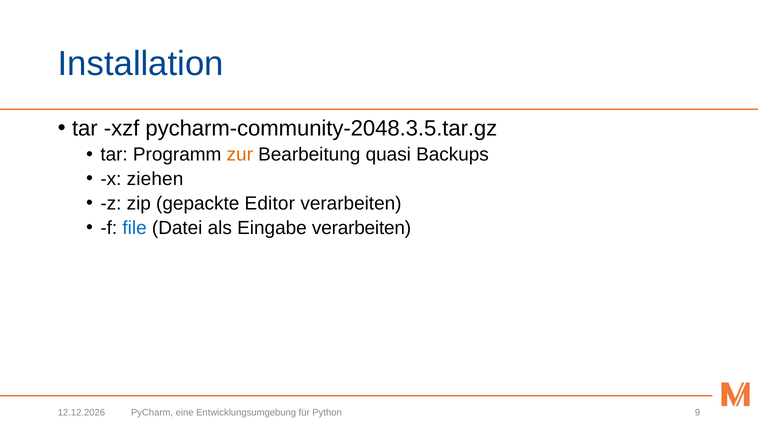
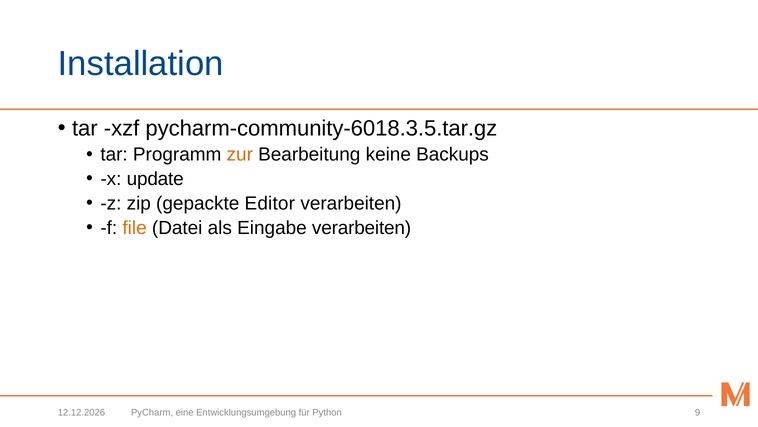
pycharm-community-2048.3.5.tar.gz: pycharm-community-2048.3.5.tar.gz -> pycharm-community-6018.3.5.tar.gz (321, 128)
quasi: quasi -> keine (388, 154)
ziehen: ziehen -> update (155, 179)
file colour: blue -> orange (135, 227)
